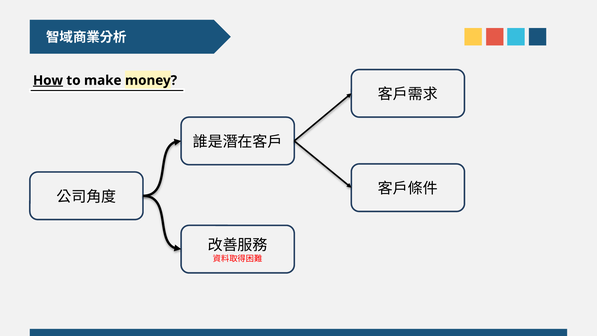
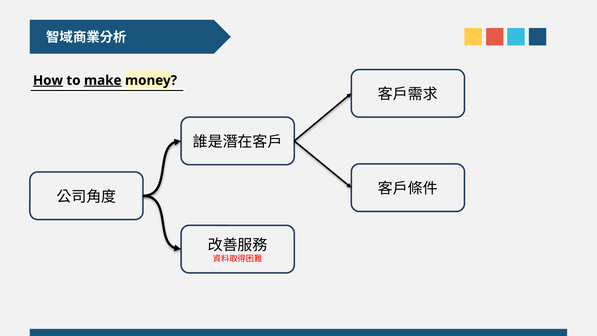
make underline: none -> present (103, 80)
